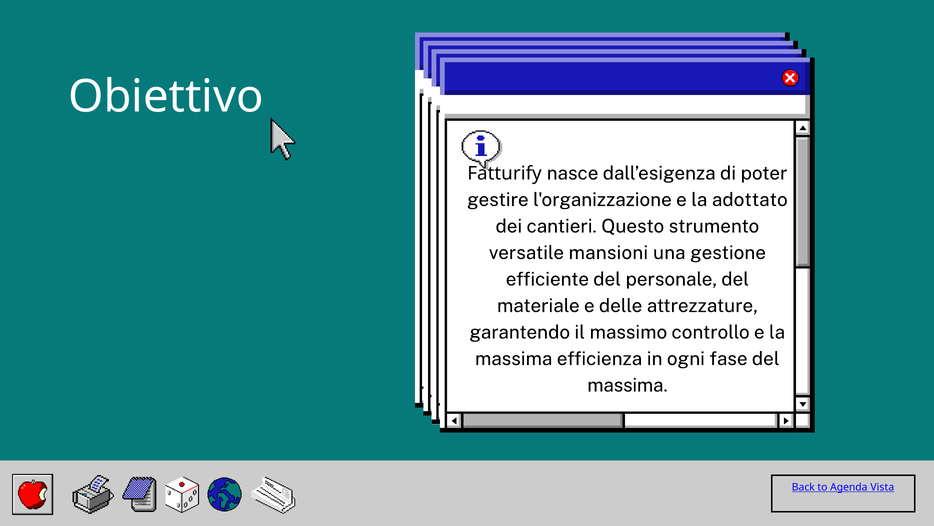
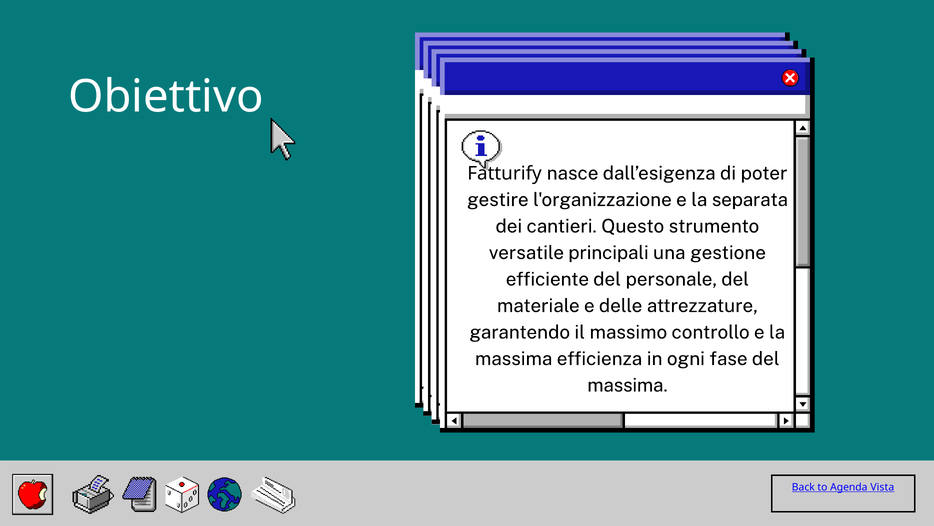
adottato: adottato -> separata (750, 200)
mansioni: mansioni -> principali (608, 252)
